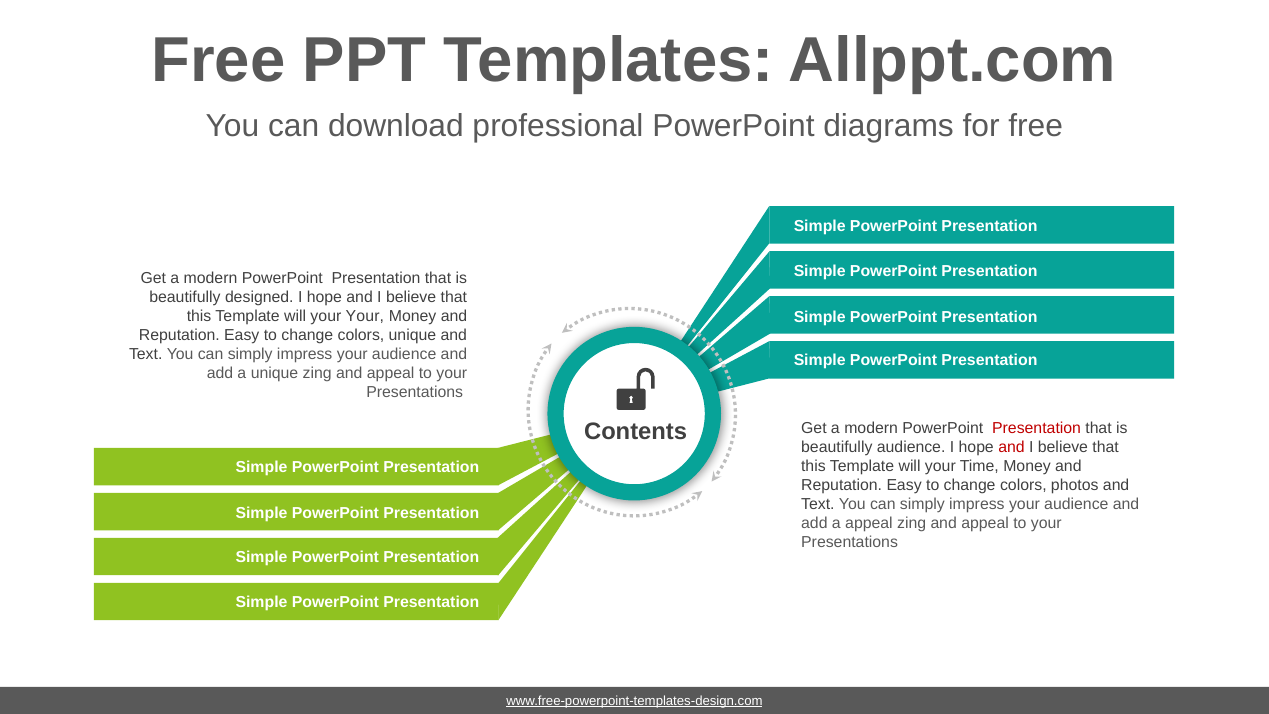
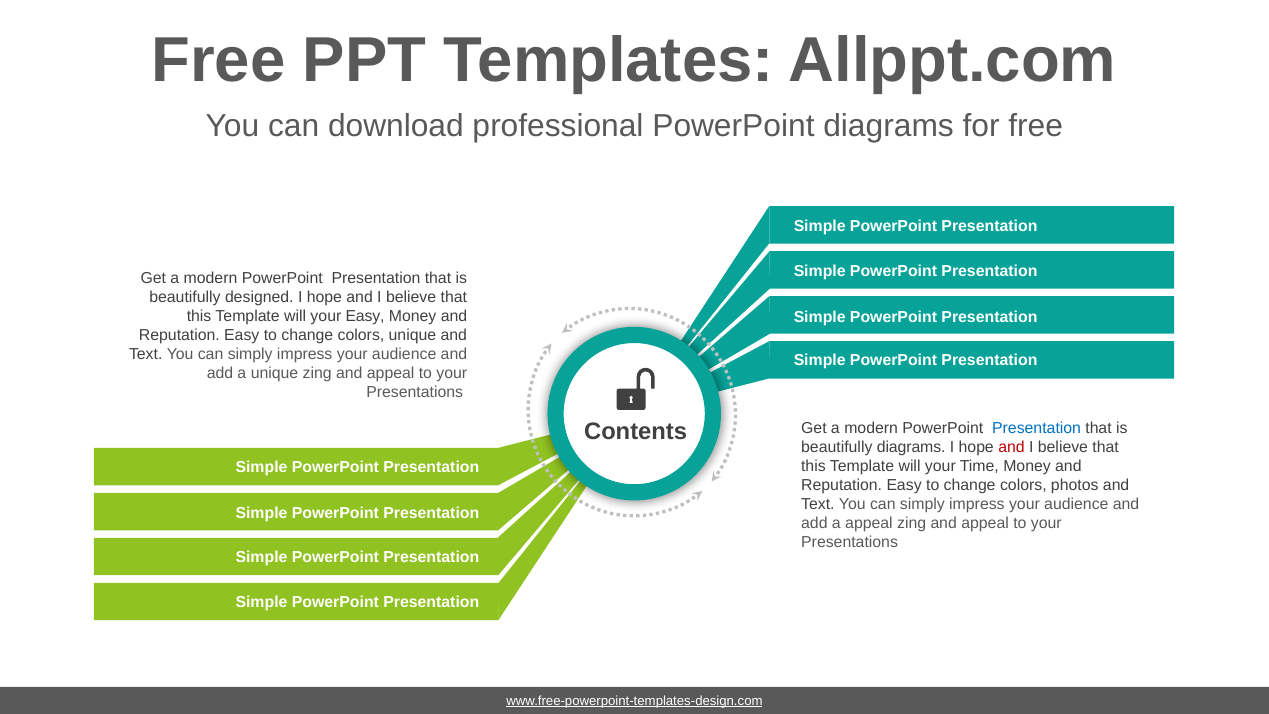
your Your: Your -> Easy (365, 316)
Presentation colour: red -> blue (1037, 428)
beautifully audience: audience -> diagrams (911, 447)
